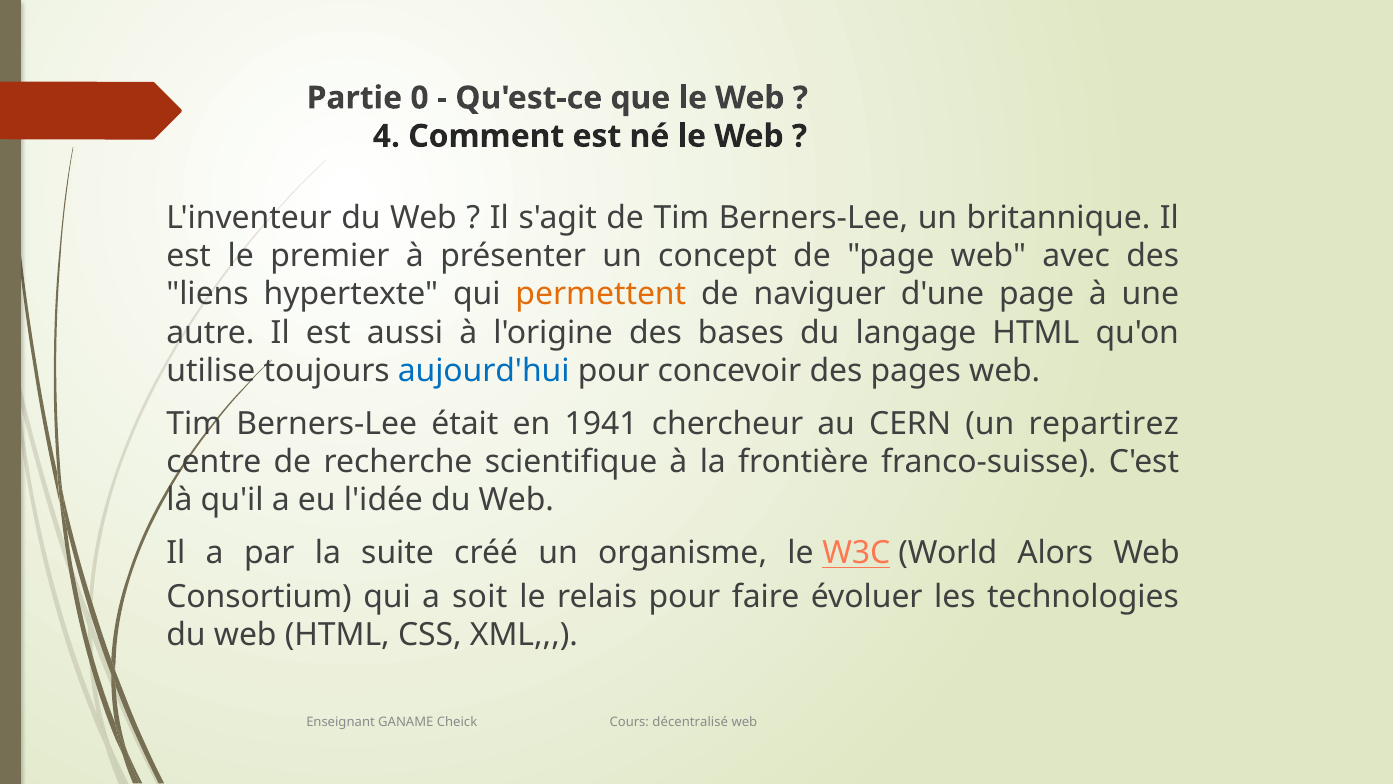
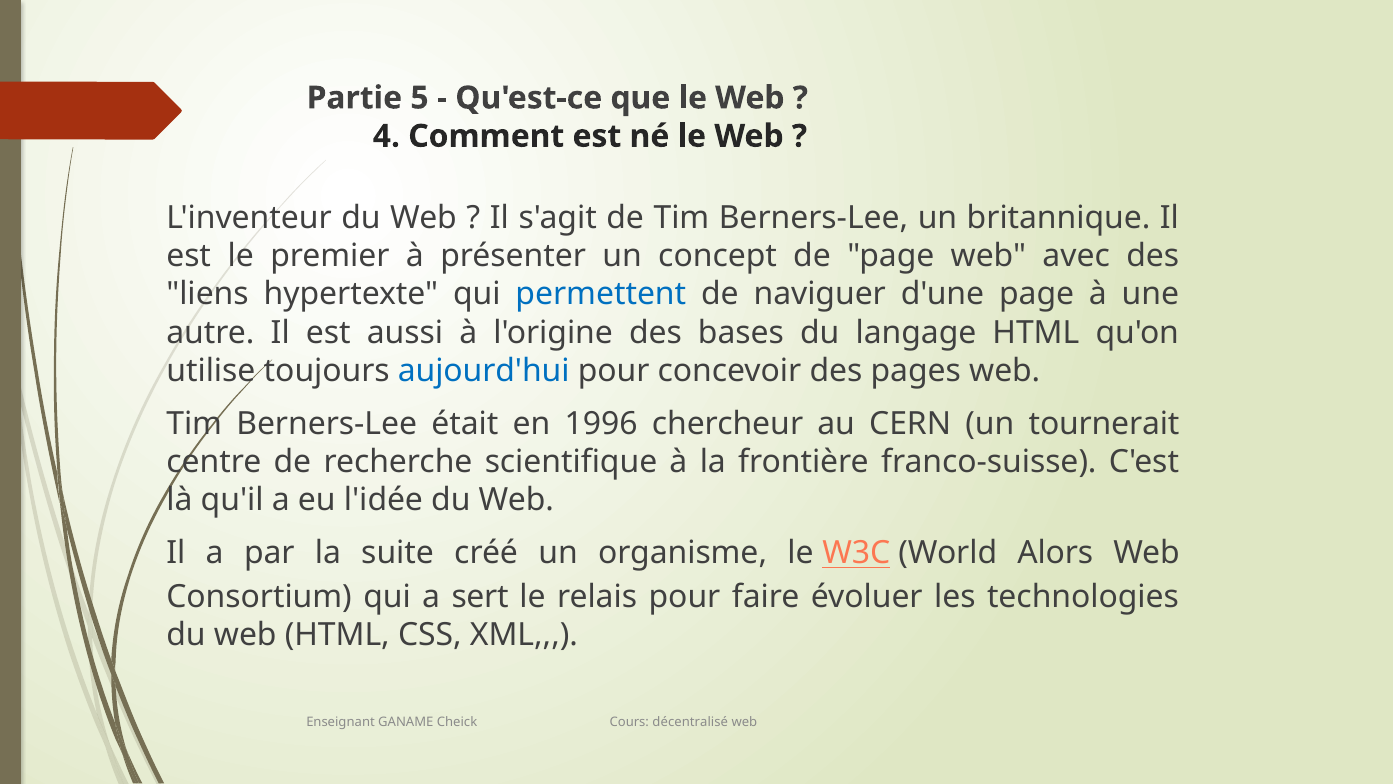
0: 0 -> 5 (420, 98)
permettent colour: orange -> blue (601, 294)
1941: 1941 -> 1996 (601, 423)
repartirez: repartirez -> tournerait (1104, 423)
soit: soit -> sert (480, 596)
